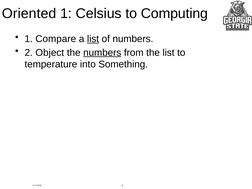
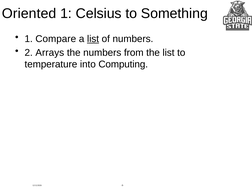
Computing: Computing -> Something (174, 14)
Object: Object -> Arrays (50, 53)
numbers underline: present -> none (102, 53)
Something: Something -> Computing (123, 64)
